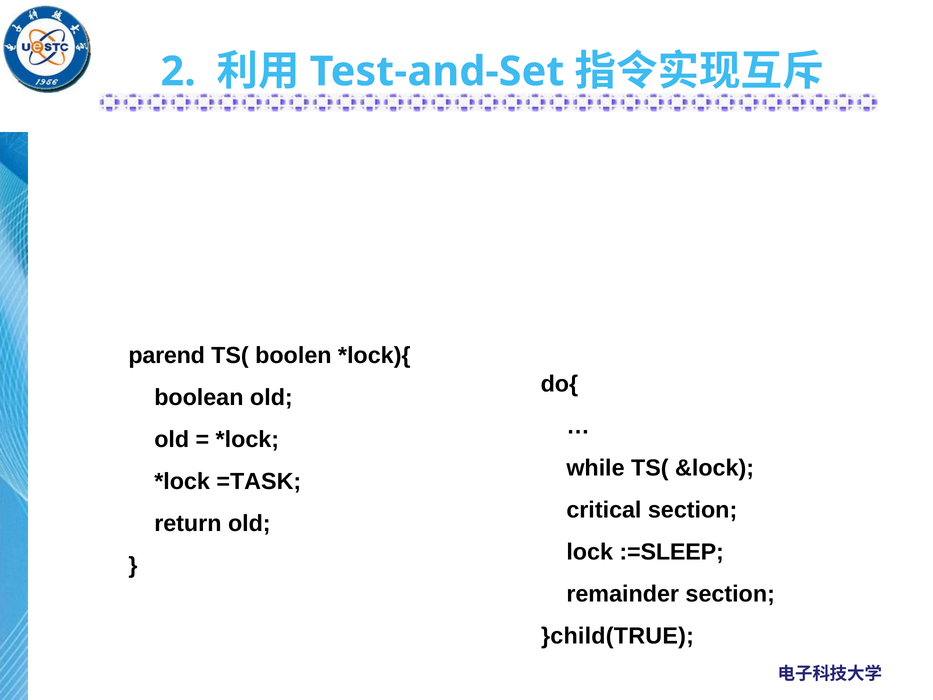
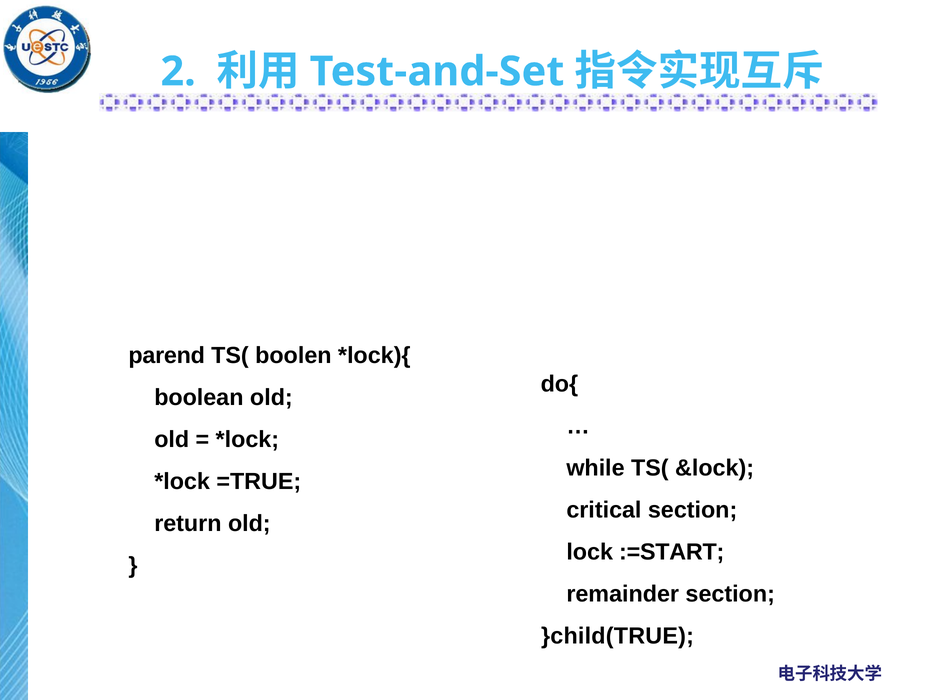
=TASK: =TASK -> =TRUE (259, 481)
:=SLEEP: :=SLEEP -> :=START (672, 552)
